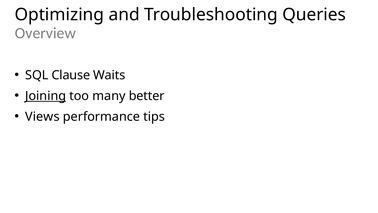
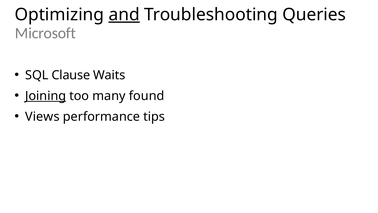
and underline: none -> present (124, 15)
Overview: Overview -> Microsoft (45, 33)
better: better -> found (147, 96)
